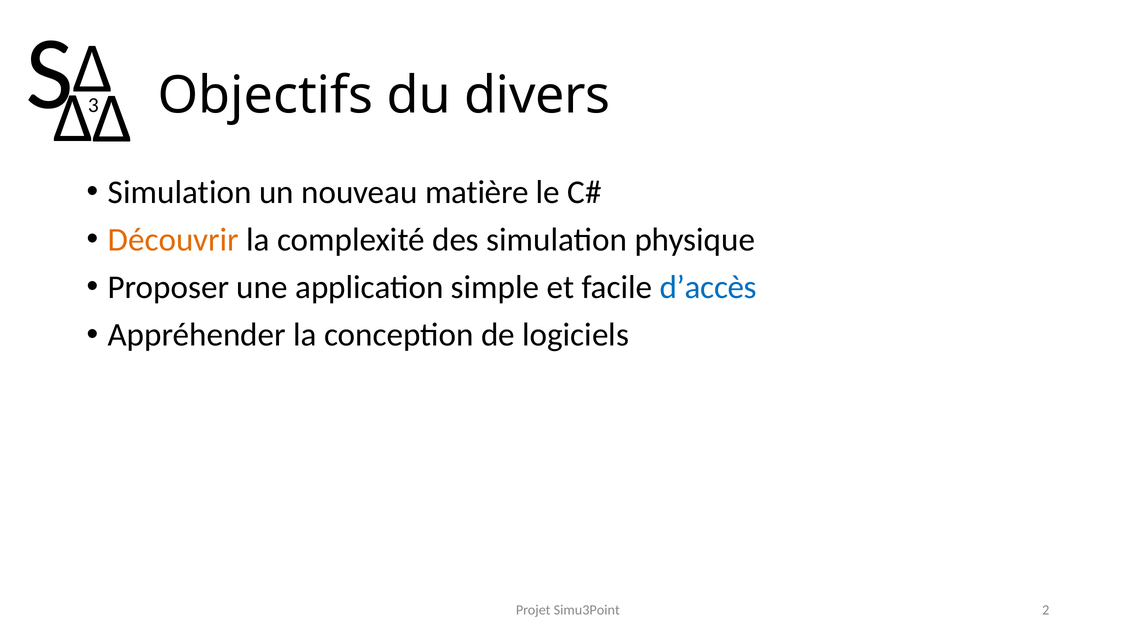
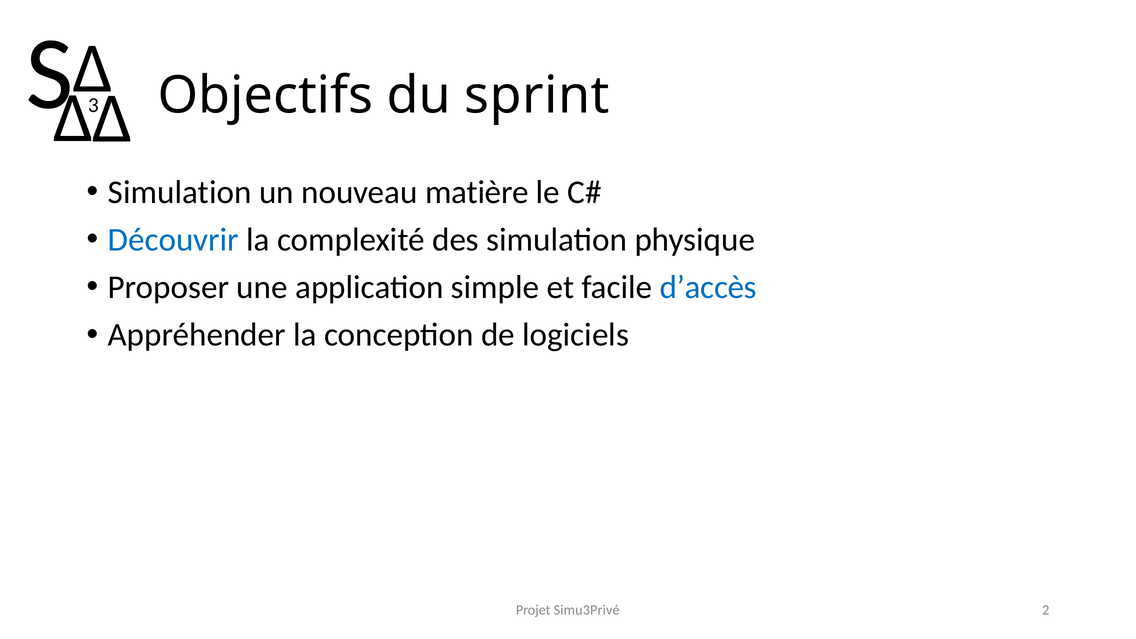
divers: divers -> sprint (537, 95)
Découvrir colour: orange -> blue (173, 240)
Simu3Point: Simu3Point -> Simu3Privé (587, 610)
